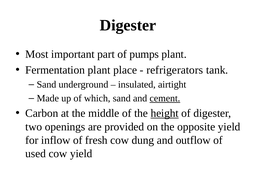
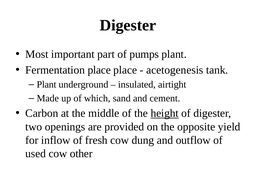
Fermentation plant: plant -> place (99, 70)
refrigerators: refrigerators -> acetogenesis (175, 70)
Sand: Sand -> Plant (47, 85)
cement underline: present -> none (165, 98)
cow yield: yield -> other (81, 154)
